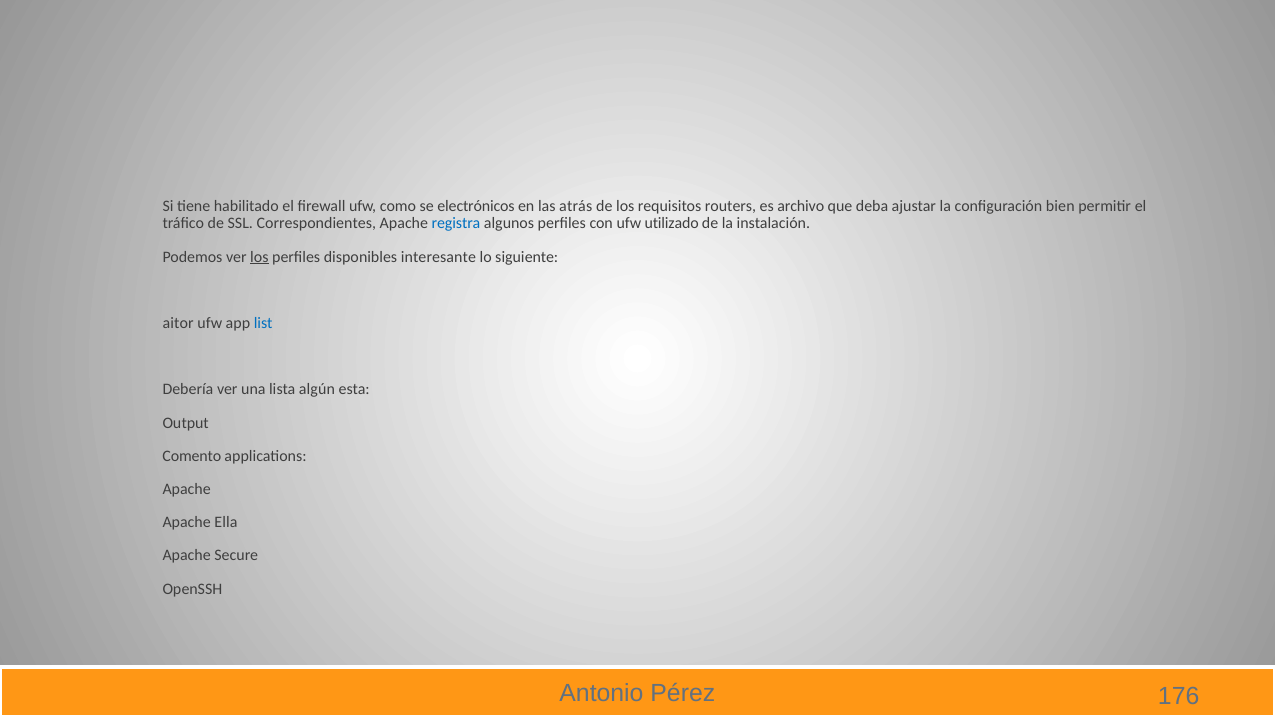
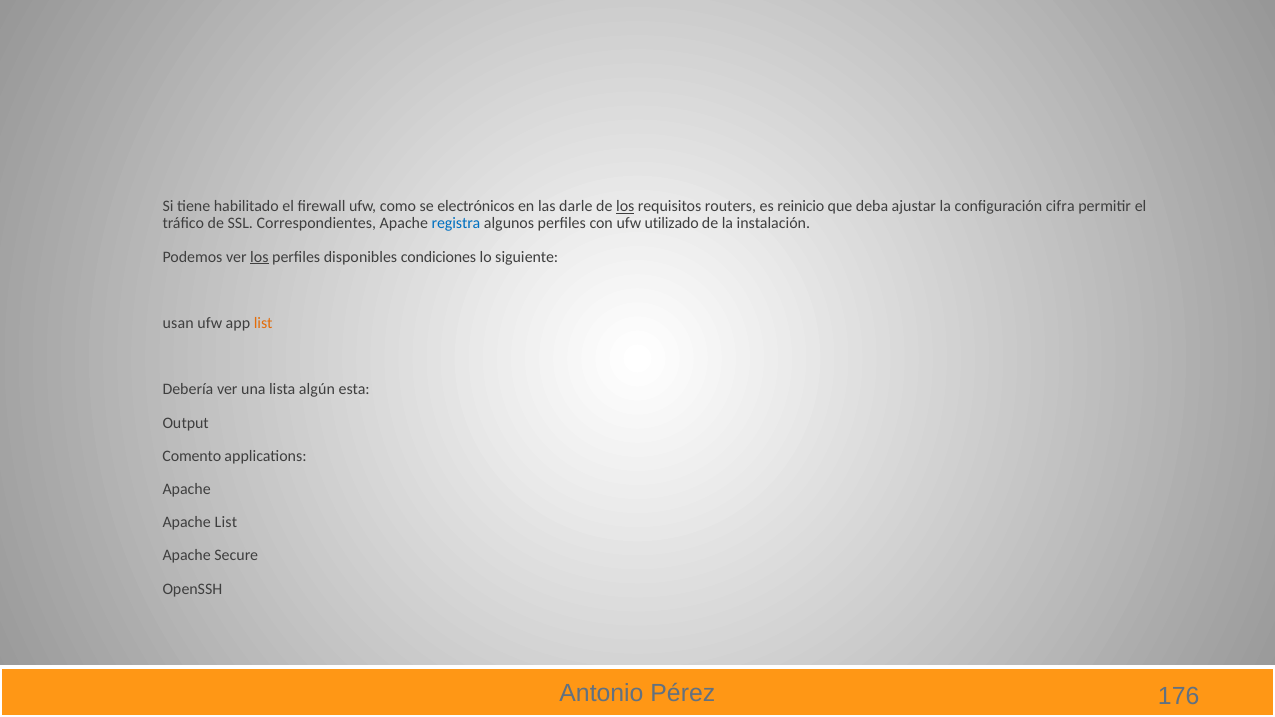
atrás: atrás -> darle (576, 206)
los underline: none -> present (625, 206)
archivo: archivo -> reinicio (801, 206)
bien: bien -> cifra (1060, 206)
interesante: interesante -> condiciones (439, 257)
aitor: aitor -> usan (178, 323)
list colour: blue -> orange (263, 323)
Apache Ella: Ella -> List (226, 523)
